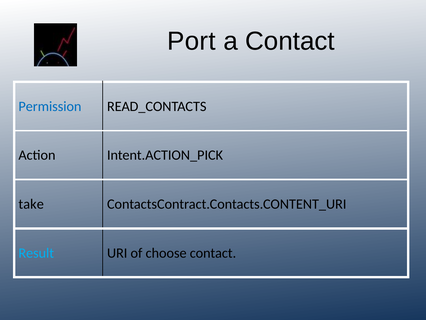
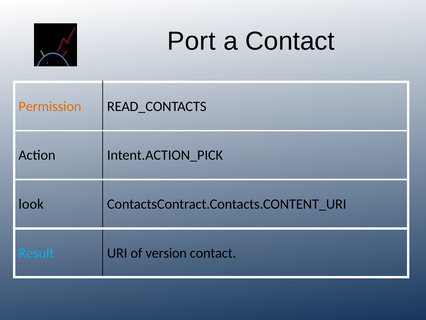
Permission colour: blue -> orange (50, 106)
take: take -> look (31, 204)
choose: choose -> version (166, 253)
